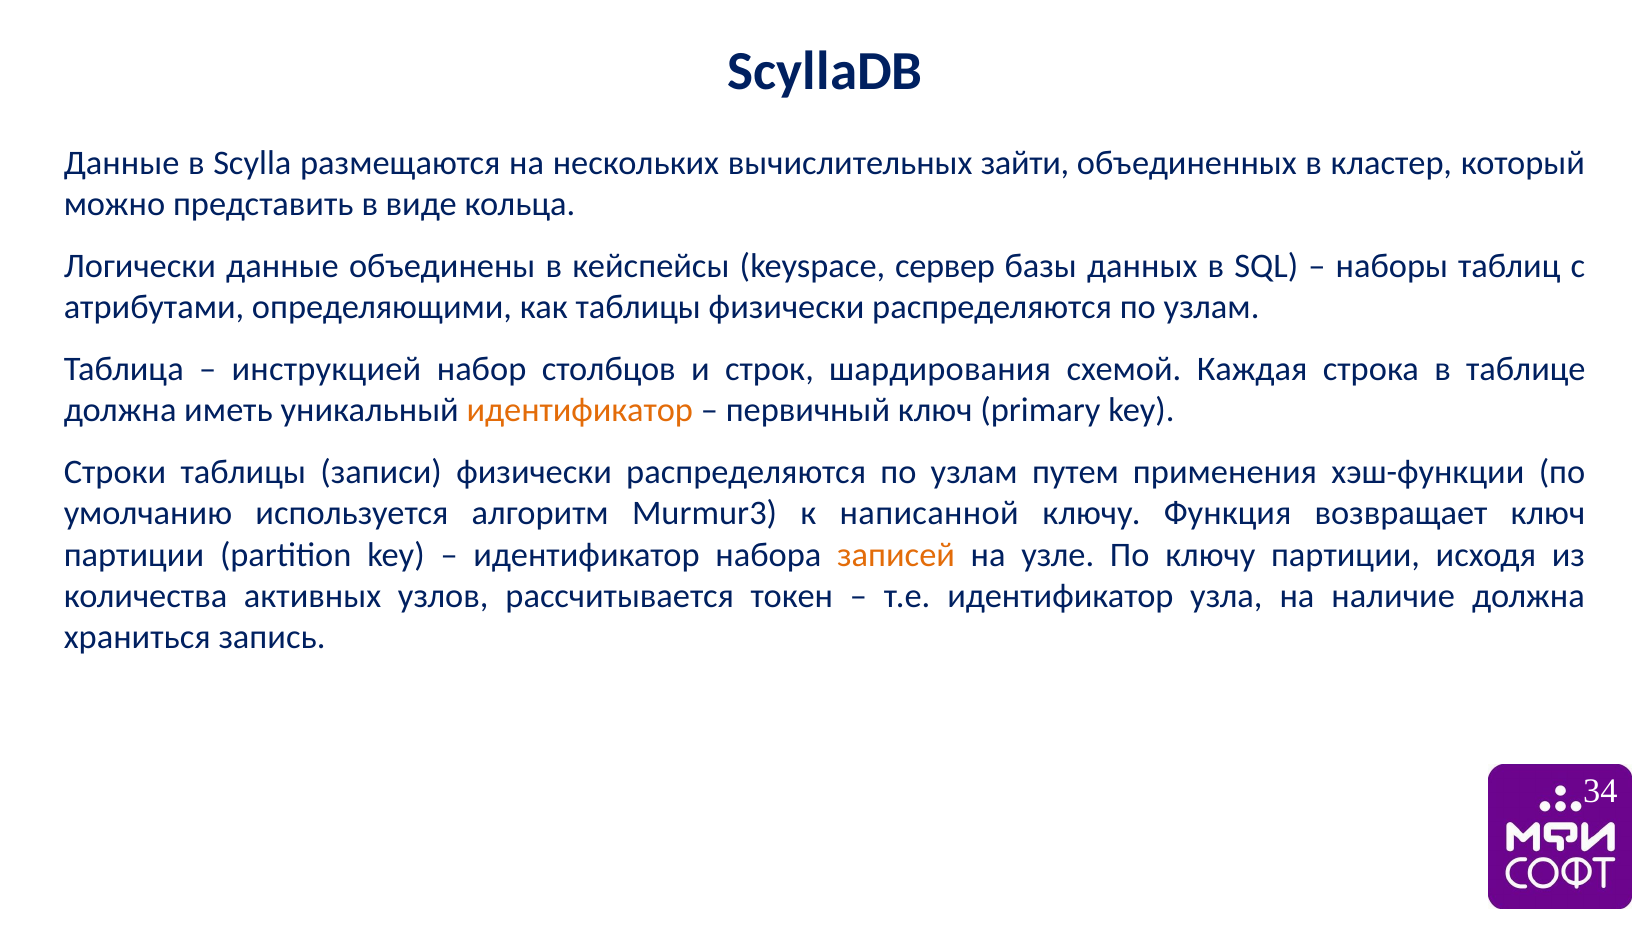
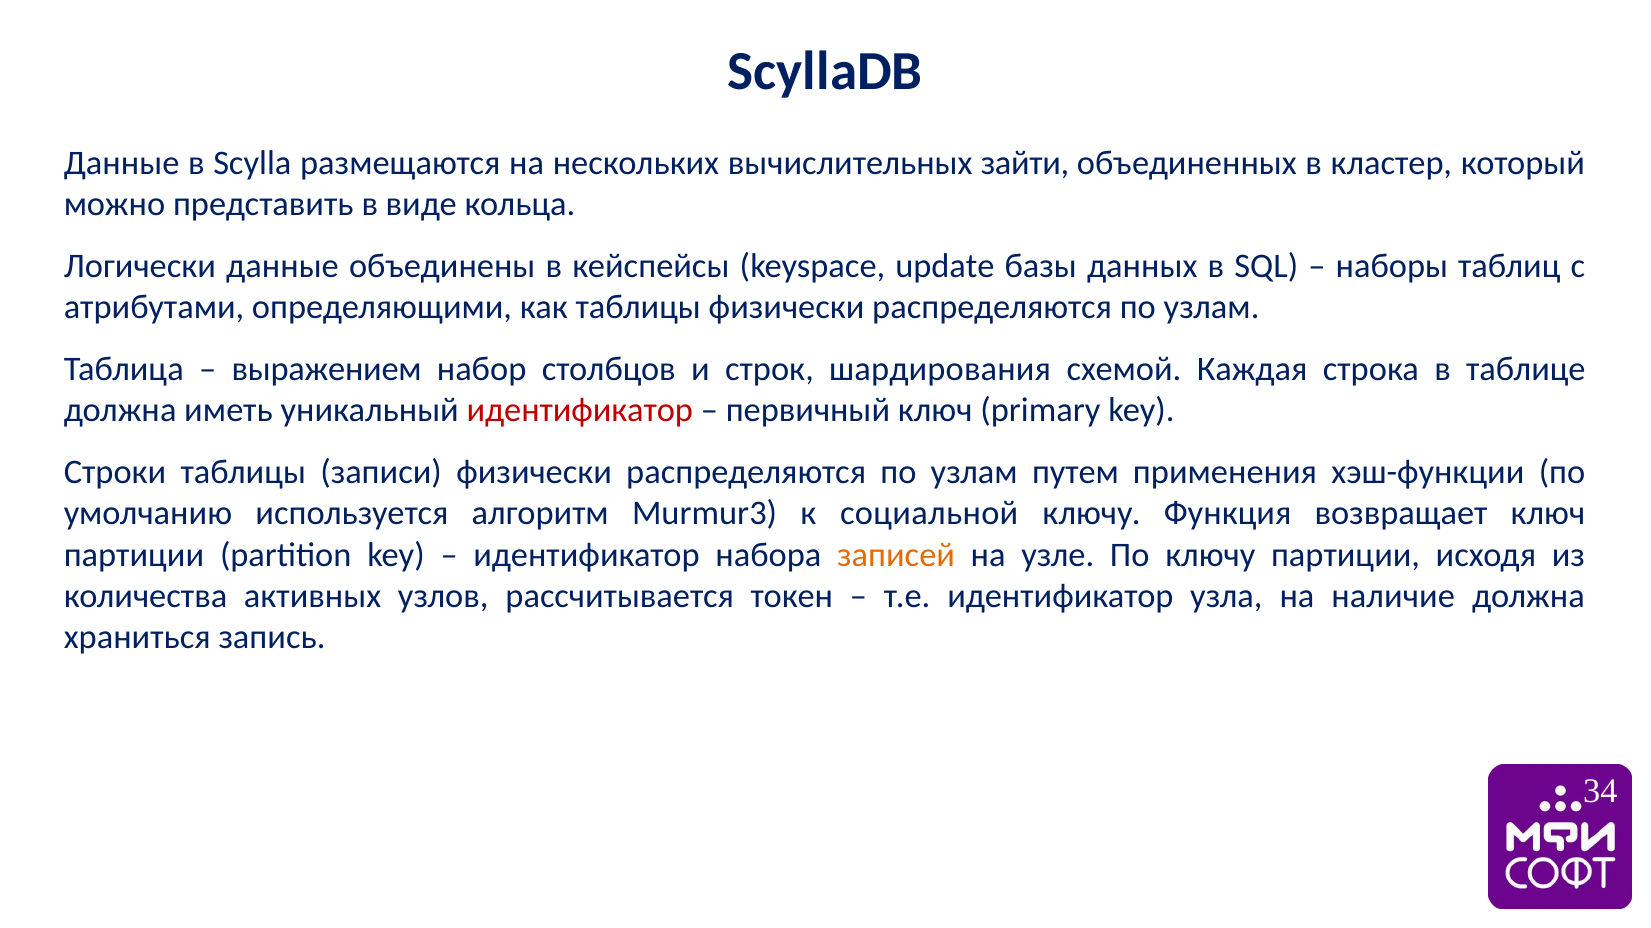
сервер: сервер -> update (945, 266)
инструкцией: инструкцией -> выражением (327, 369)
идентификатор colour: orange -> red (580, 411)
написанной: написанной -> социальной (929, 514)
